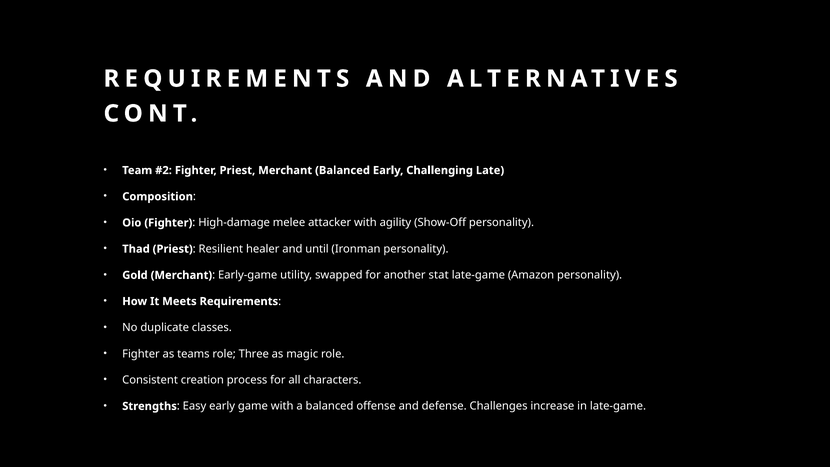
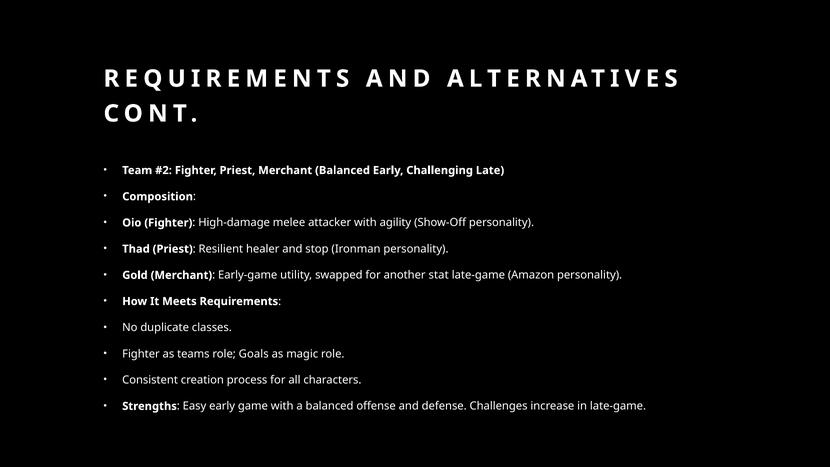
until: until -> stop (317, 249)
Three: Three -> Goals (254, 354)
